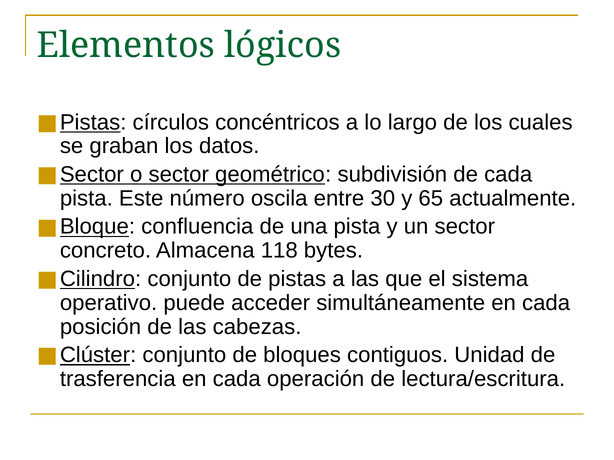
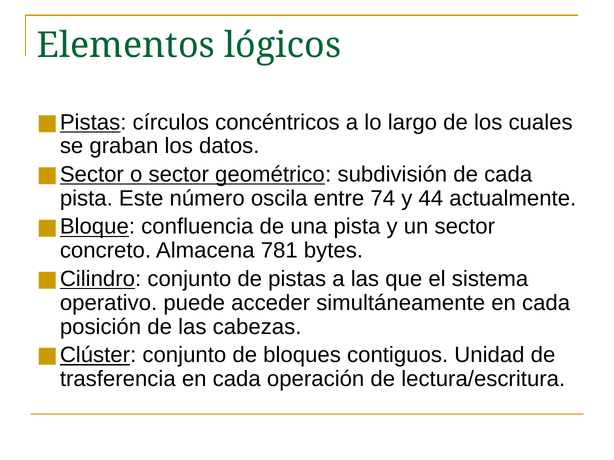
30: 30 -> 74 (383, 199)
65: 65 -> 44 (431, 199)
118: 118 -> 781 (279, 251)
